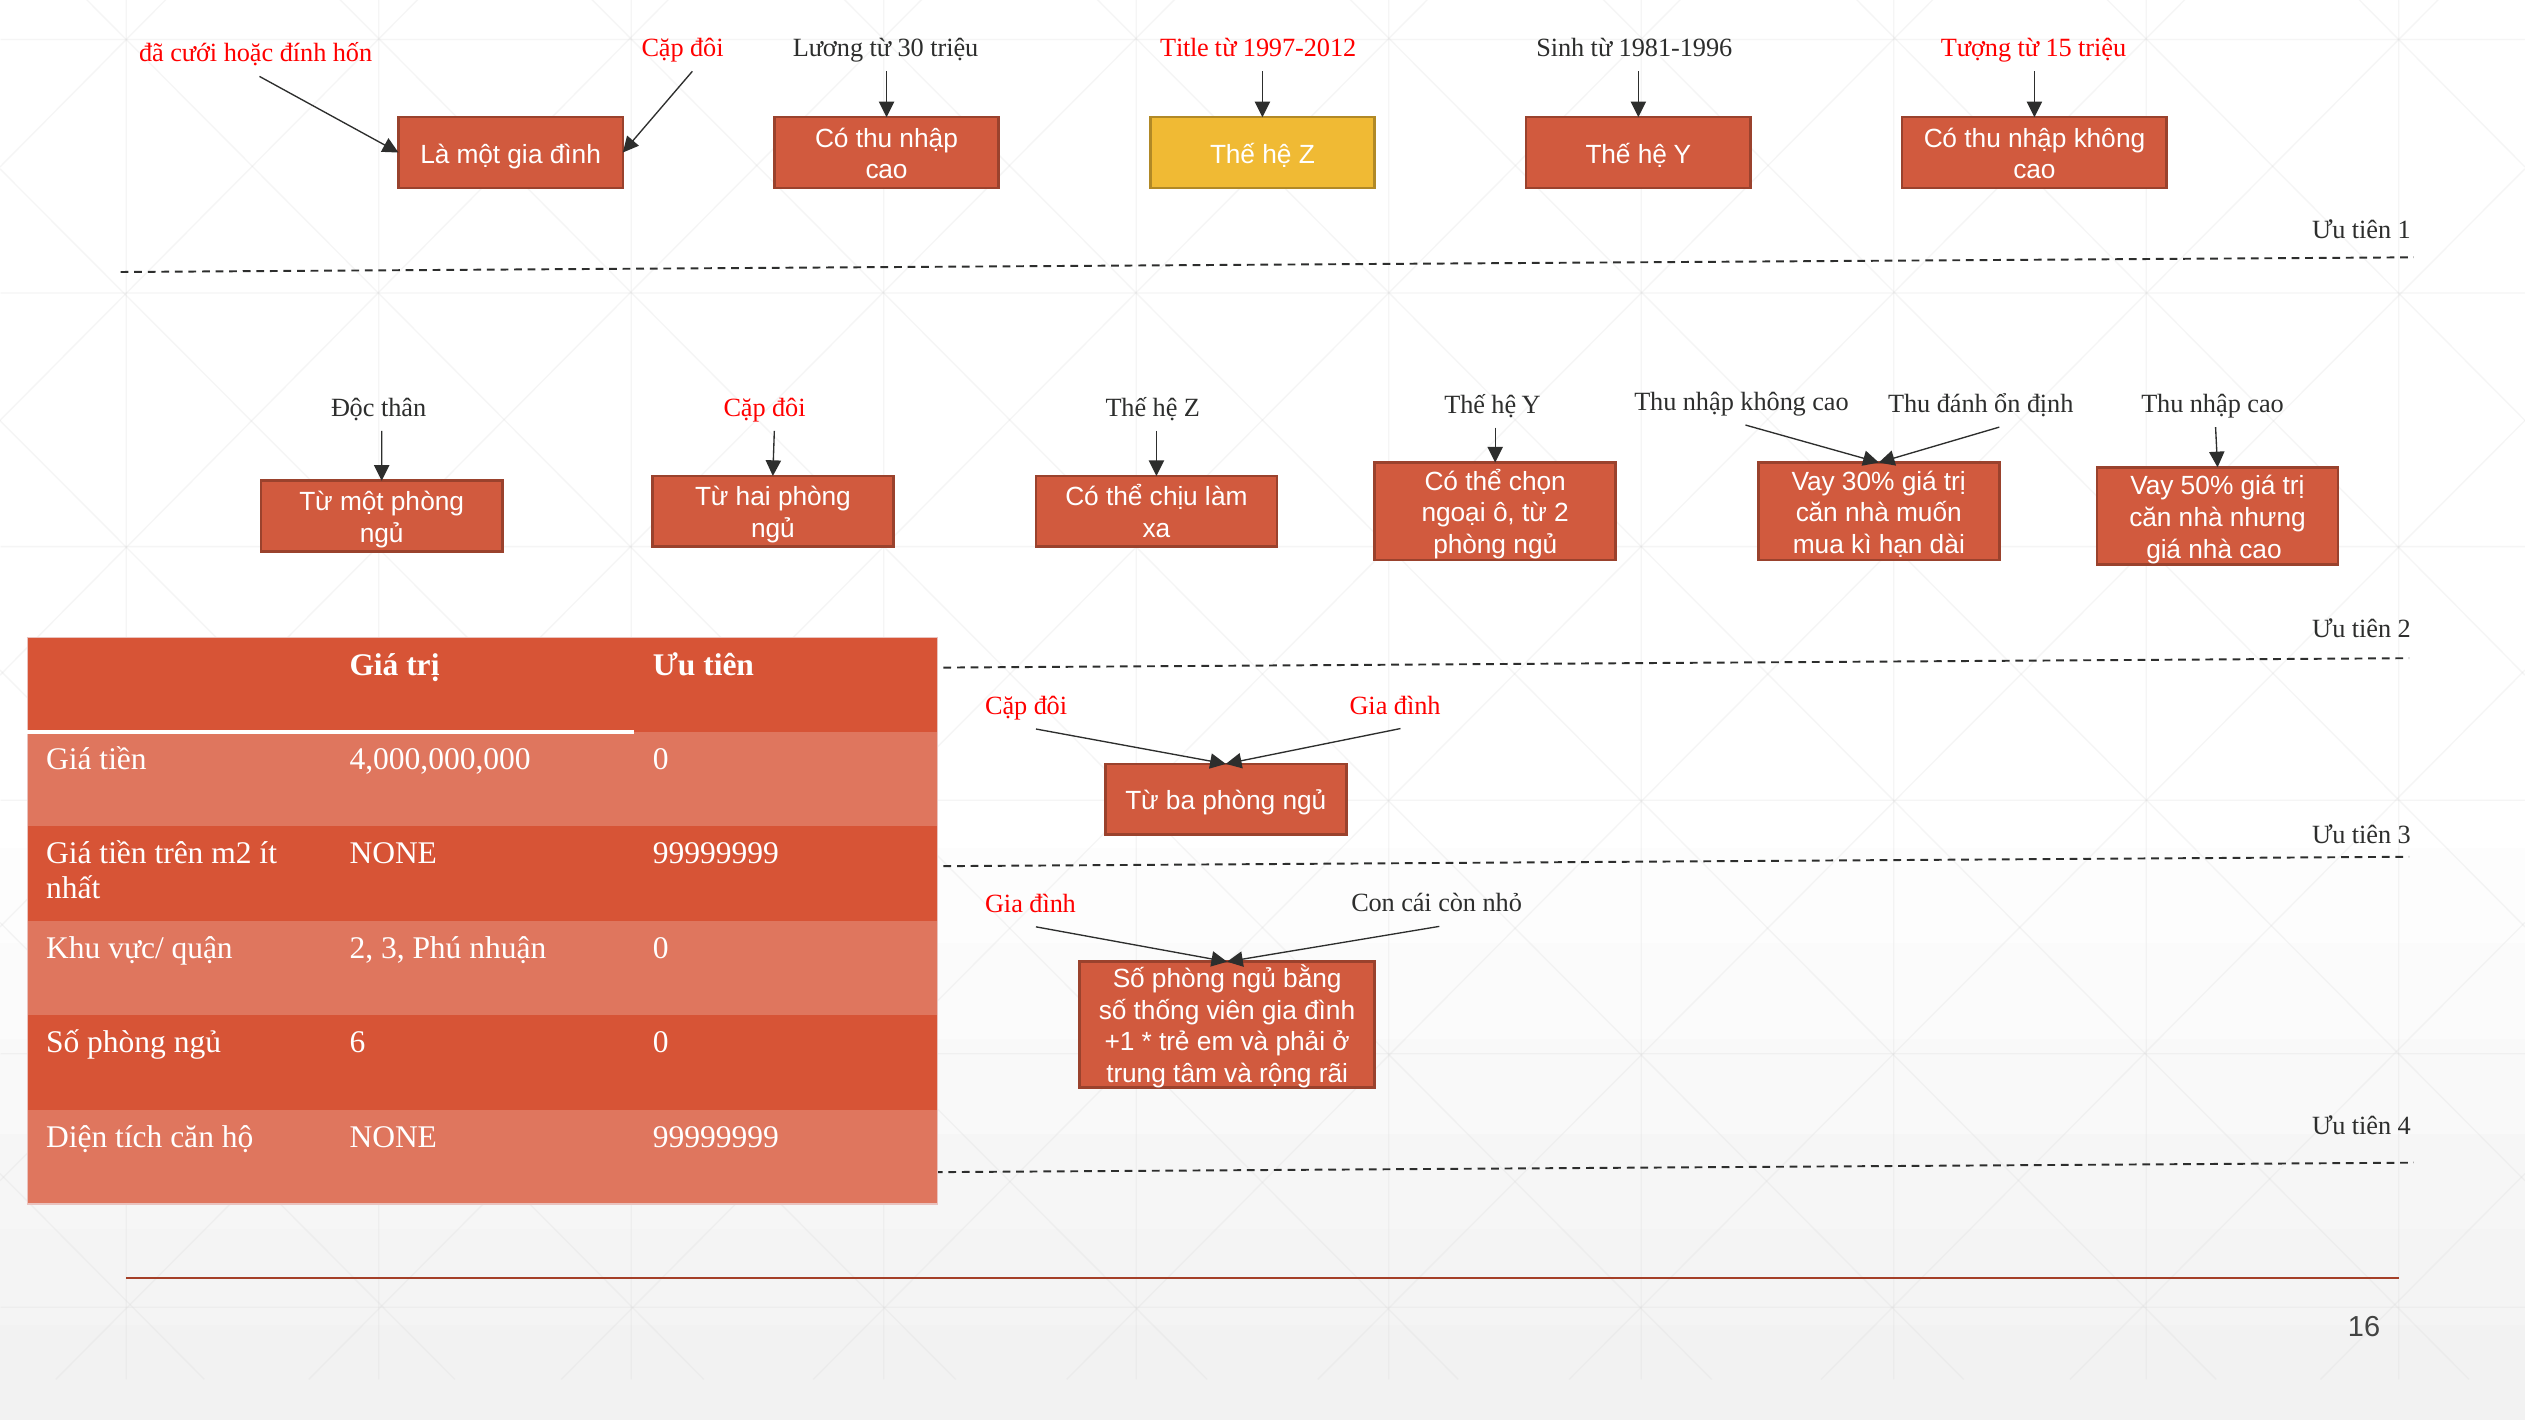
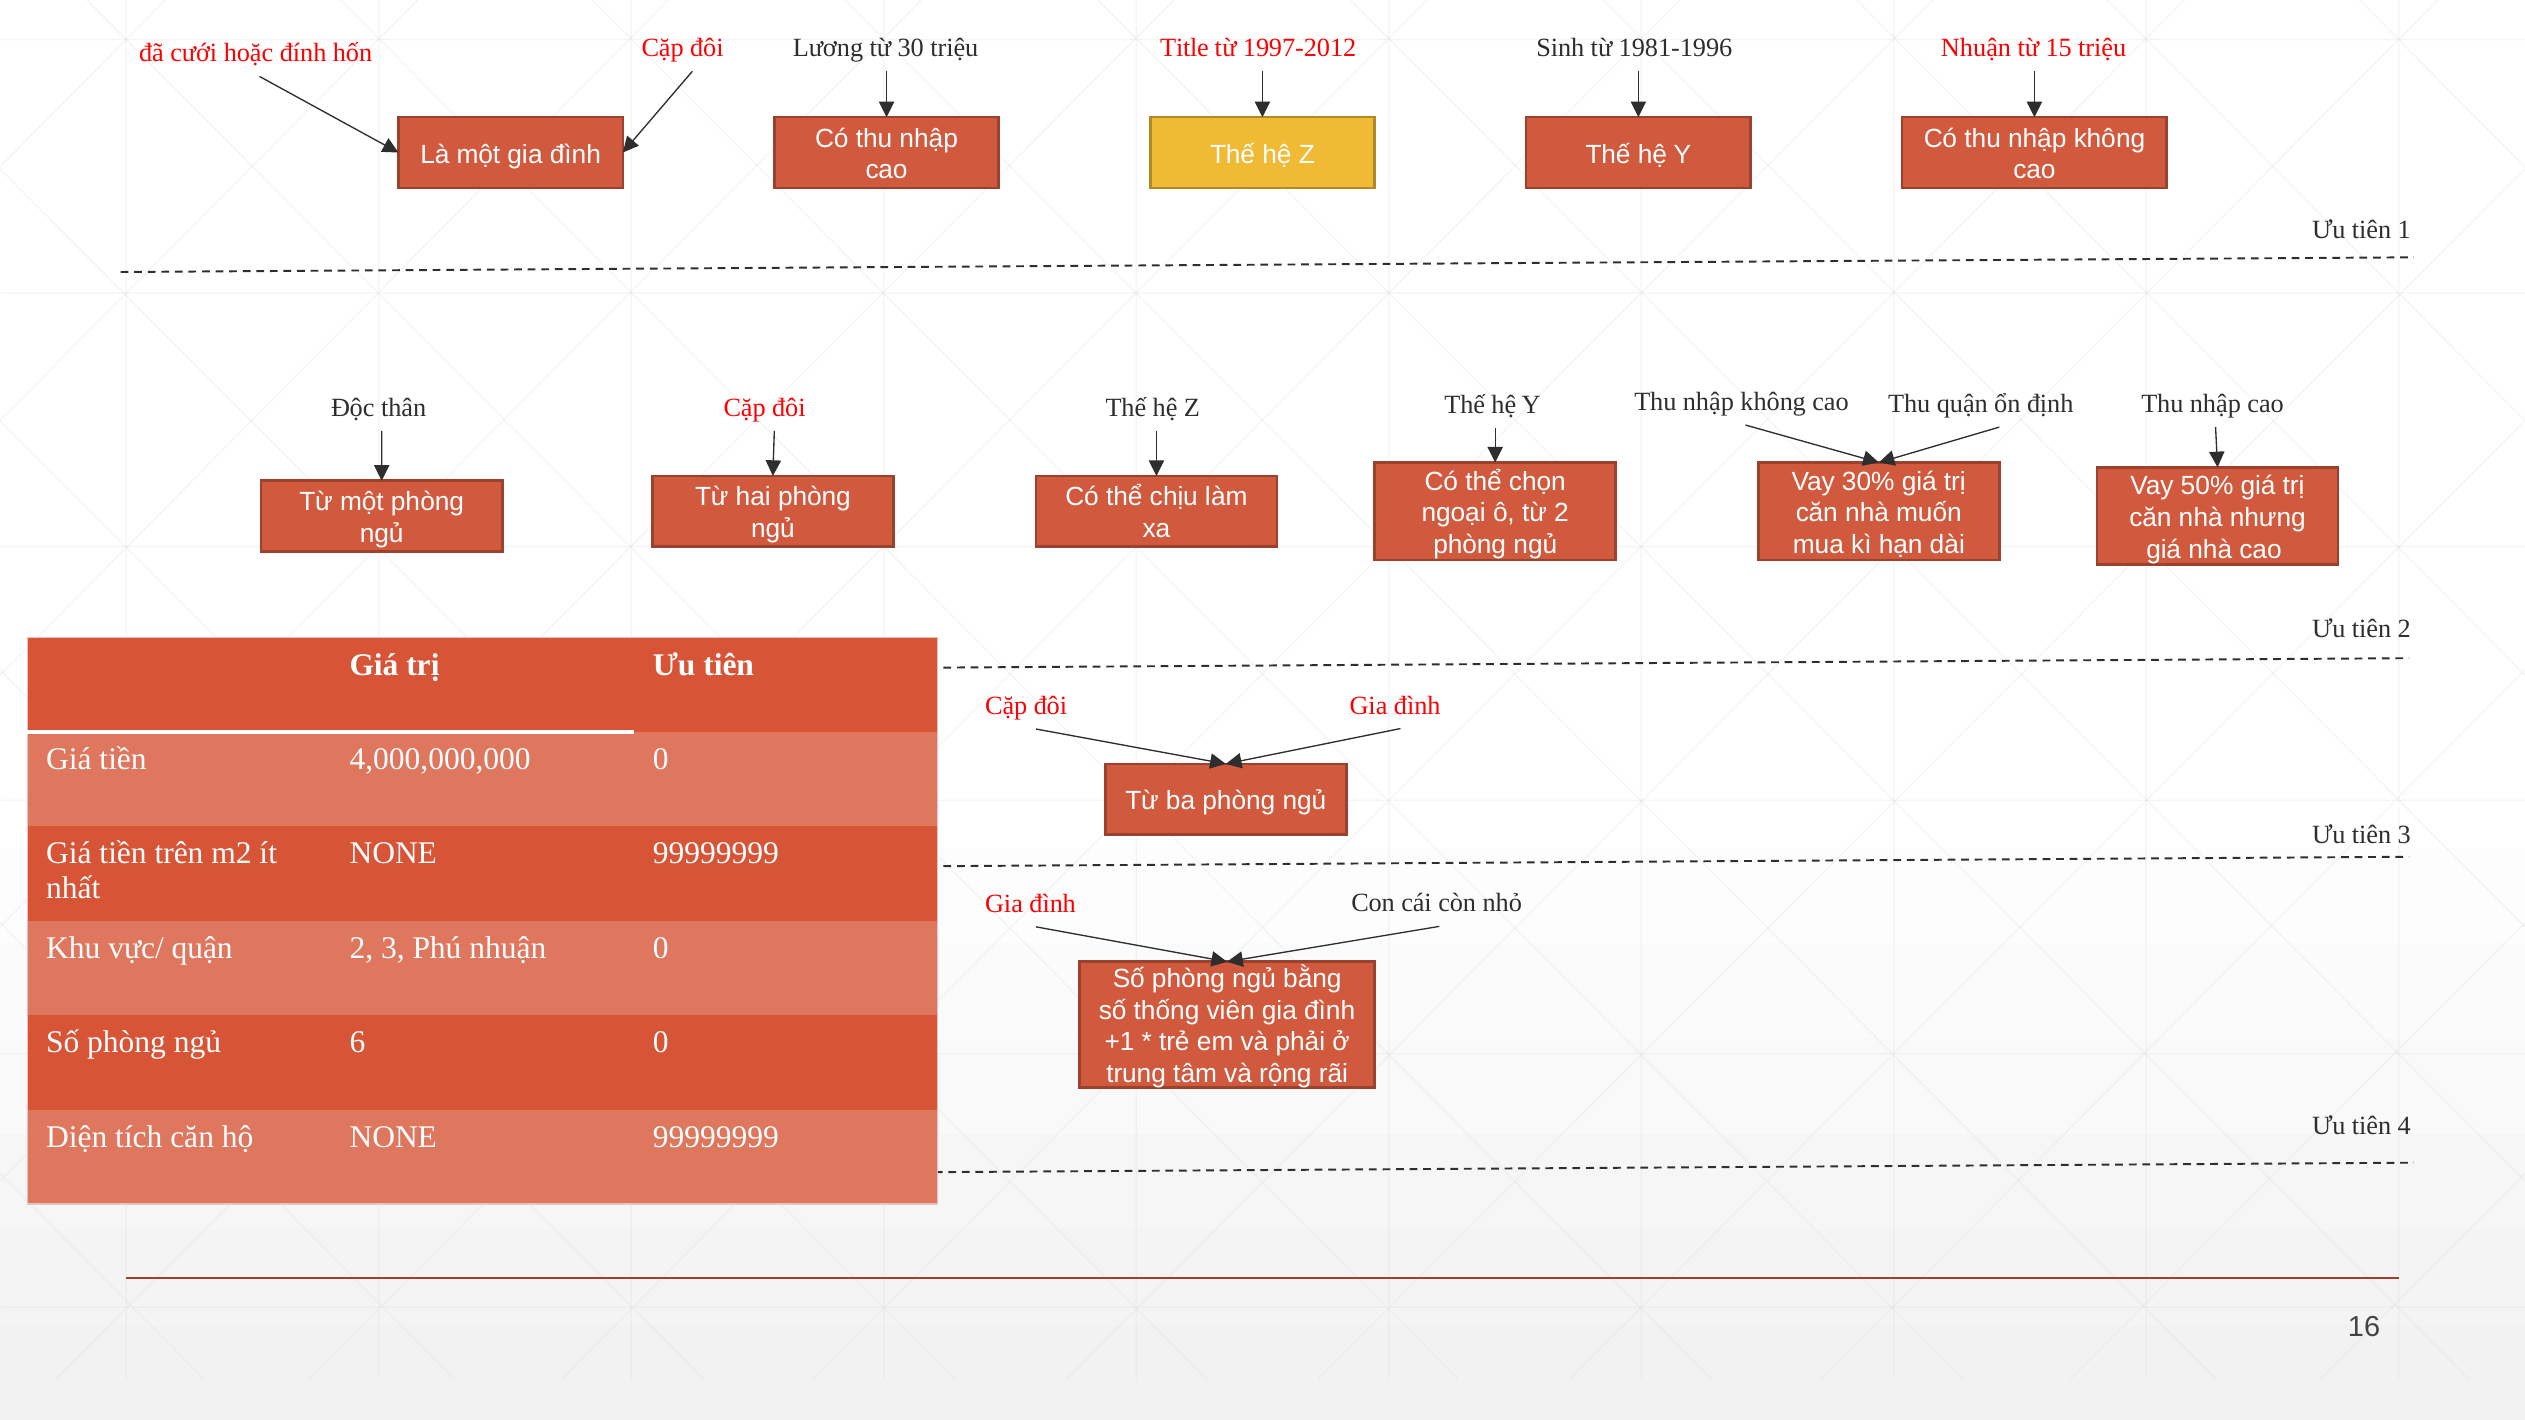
triệu Tượng: Tượng -> Nhuận (1976, 48)
Thu đánh: đánh -> quận (1962, 404)
